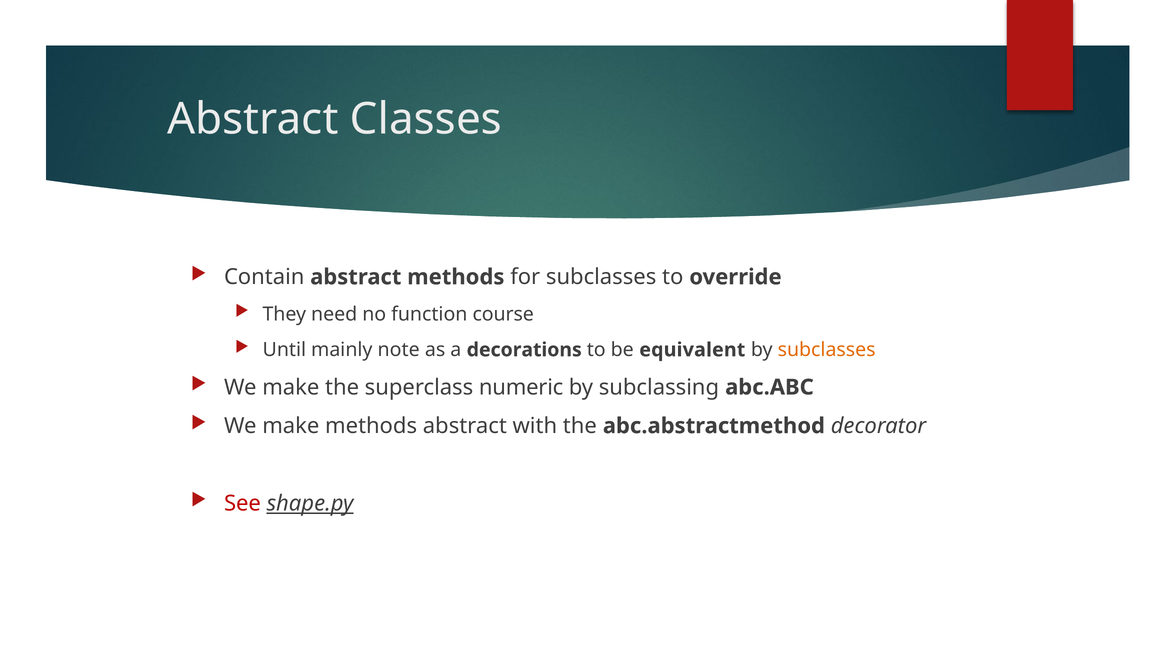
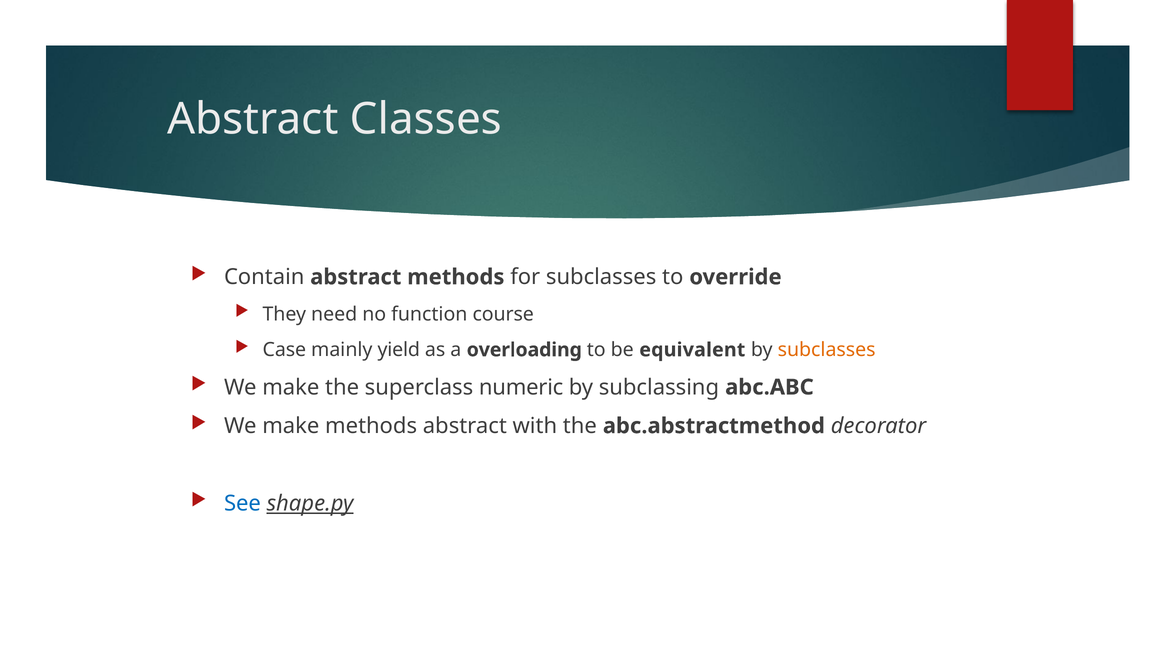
Until: Until -> Case (284, 350)
note: note -> yield (399, 350)
decorations: decorations -> overloading (524, 350)
See colour: red -> blue (242, 504)
